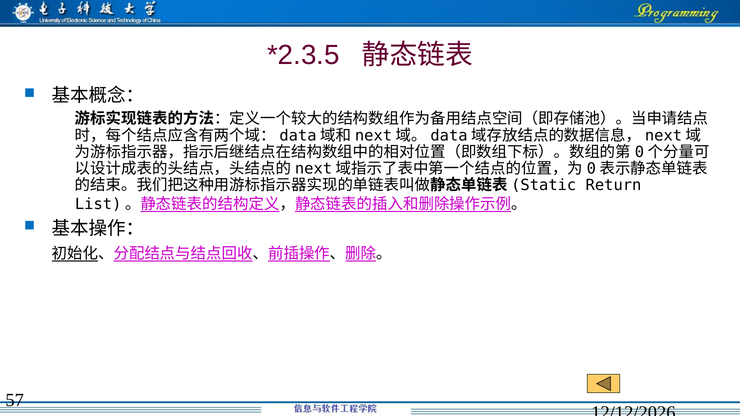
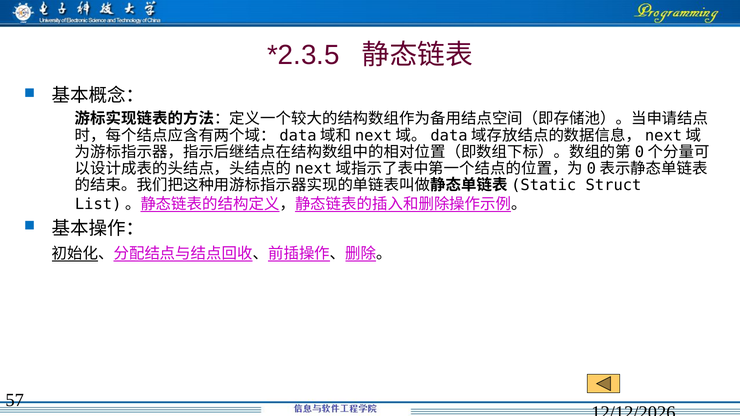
Return: Return -> Struct (614, 185)
